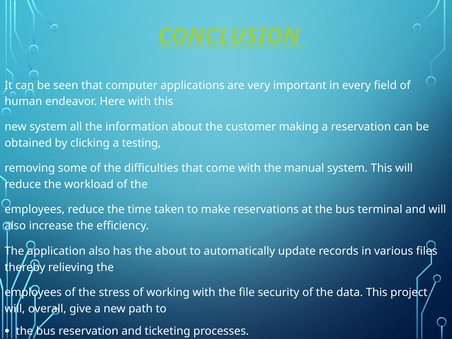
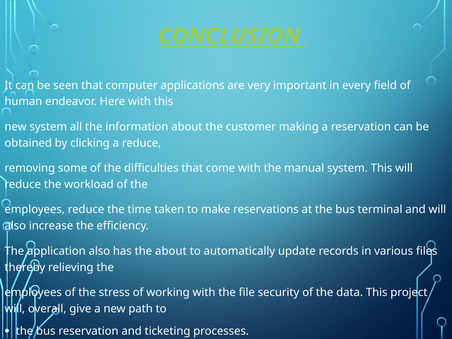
a testing: testing -> reduce (141, 143)
